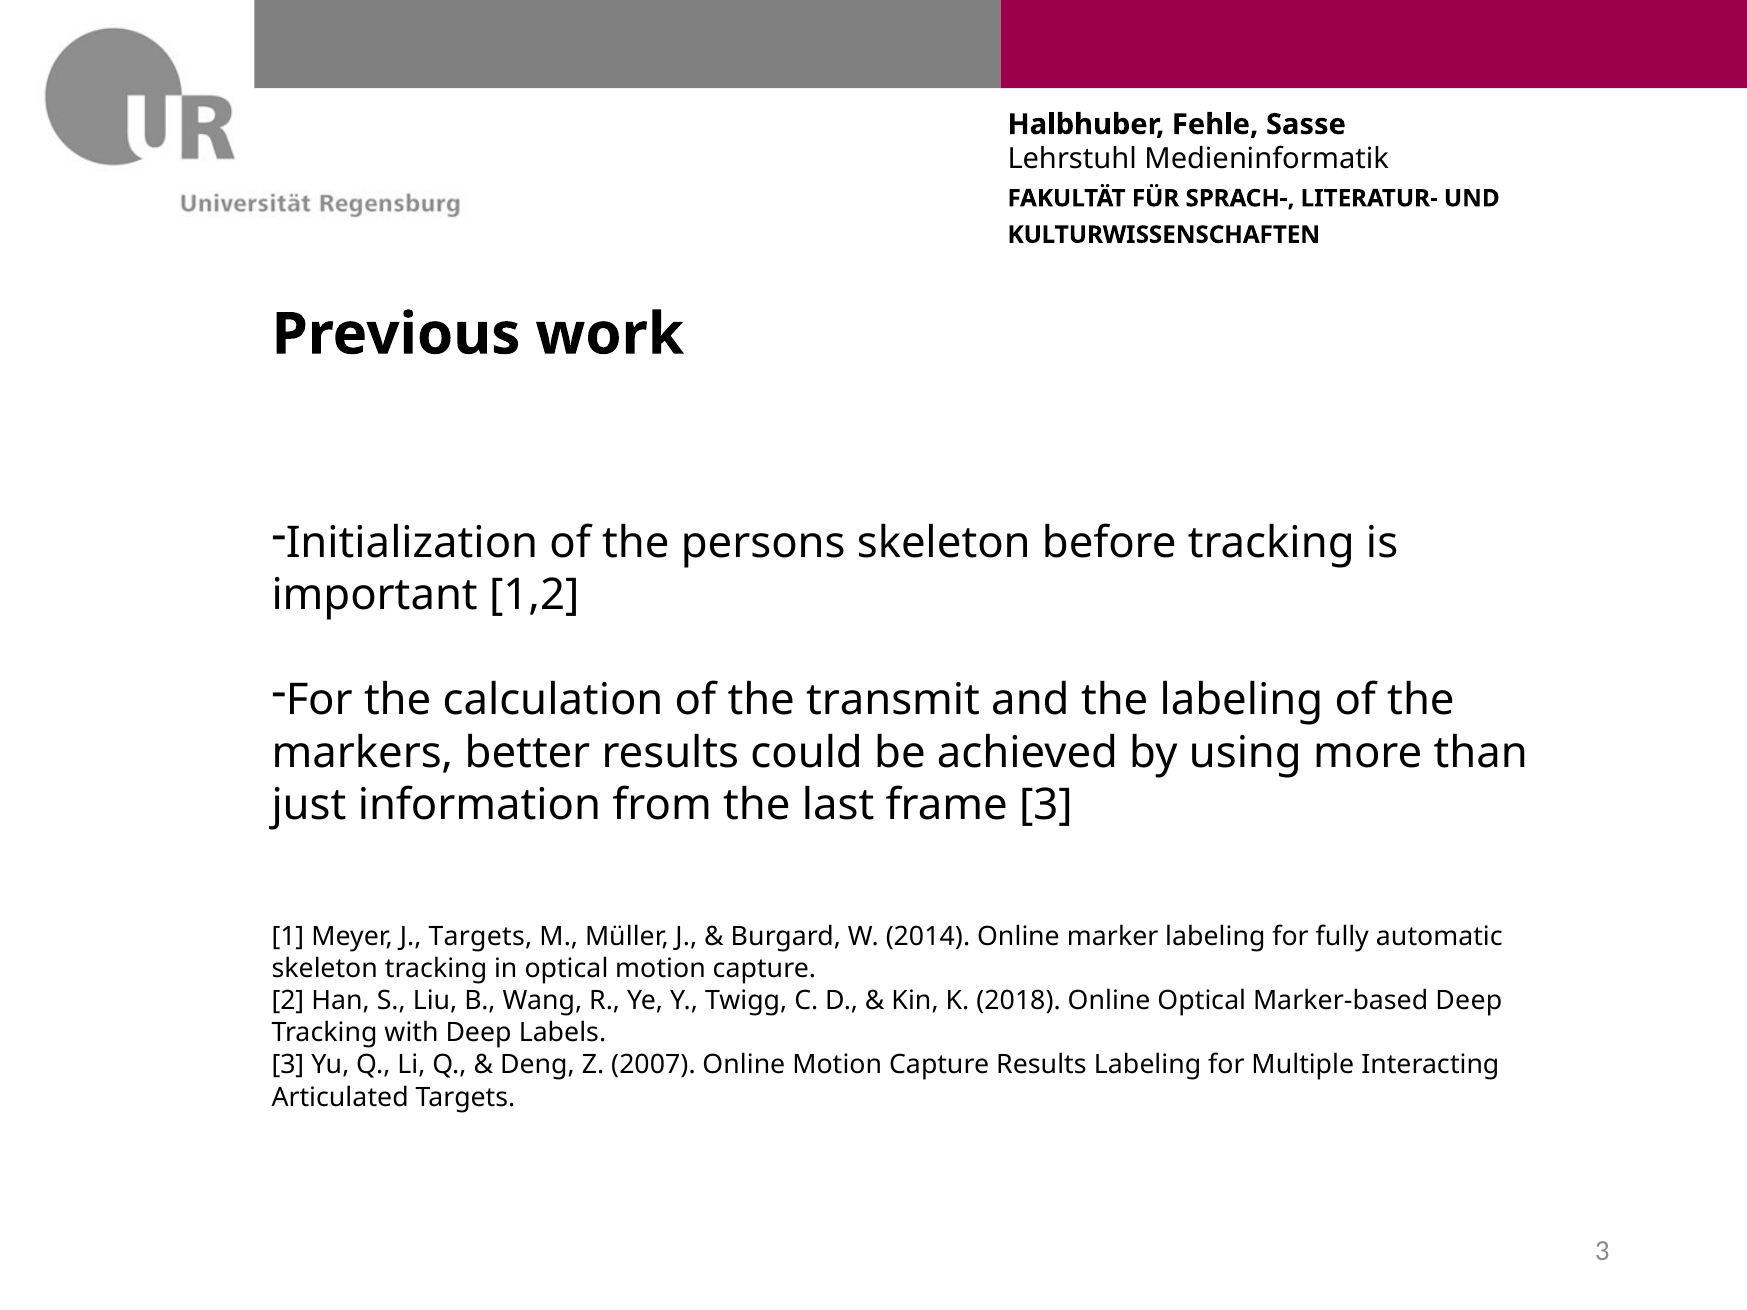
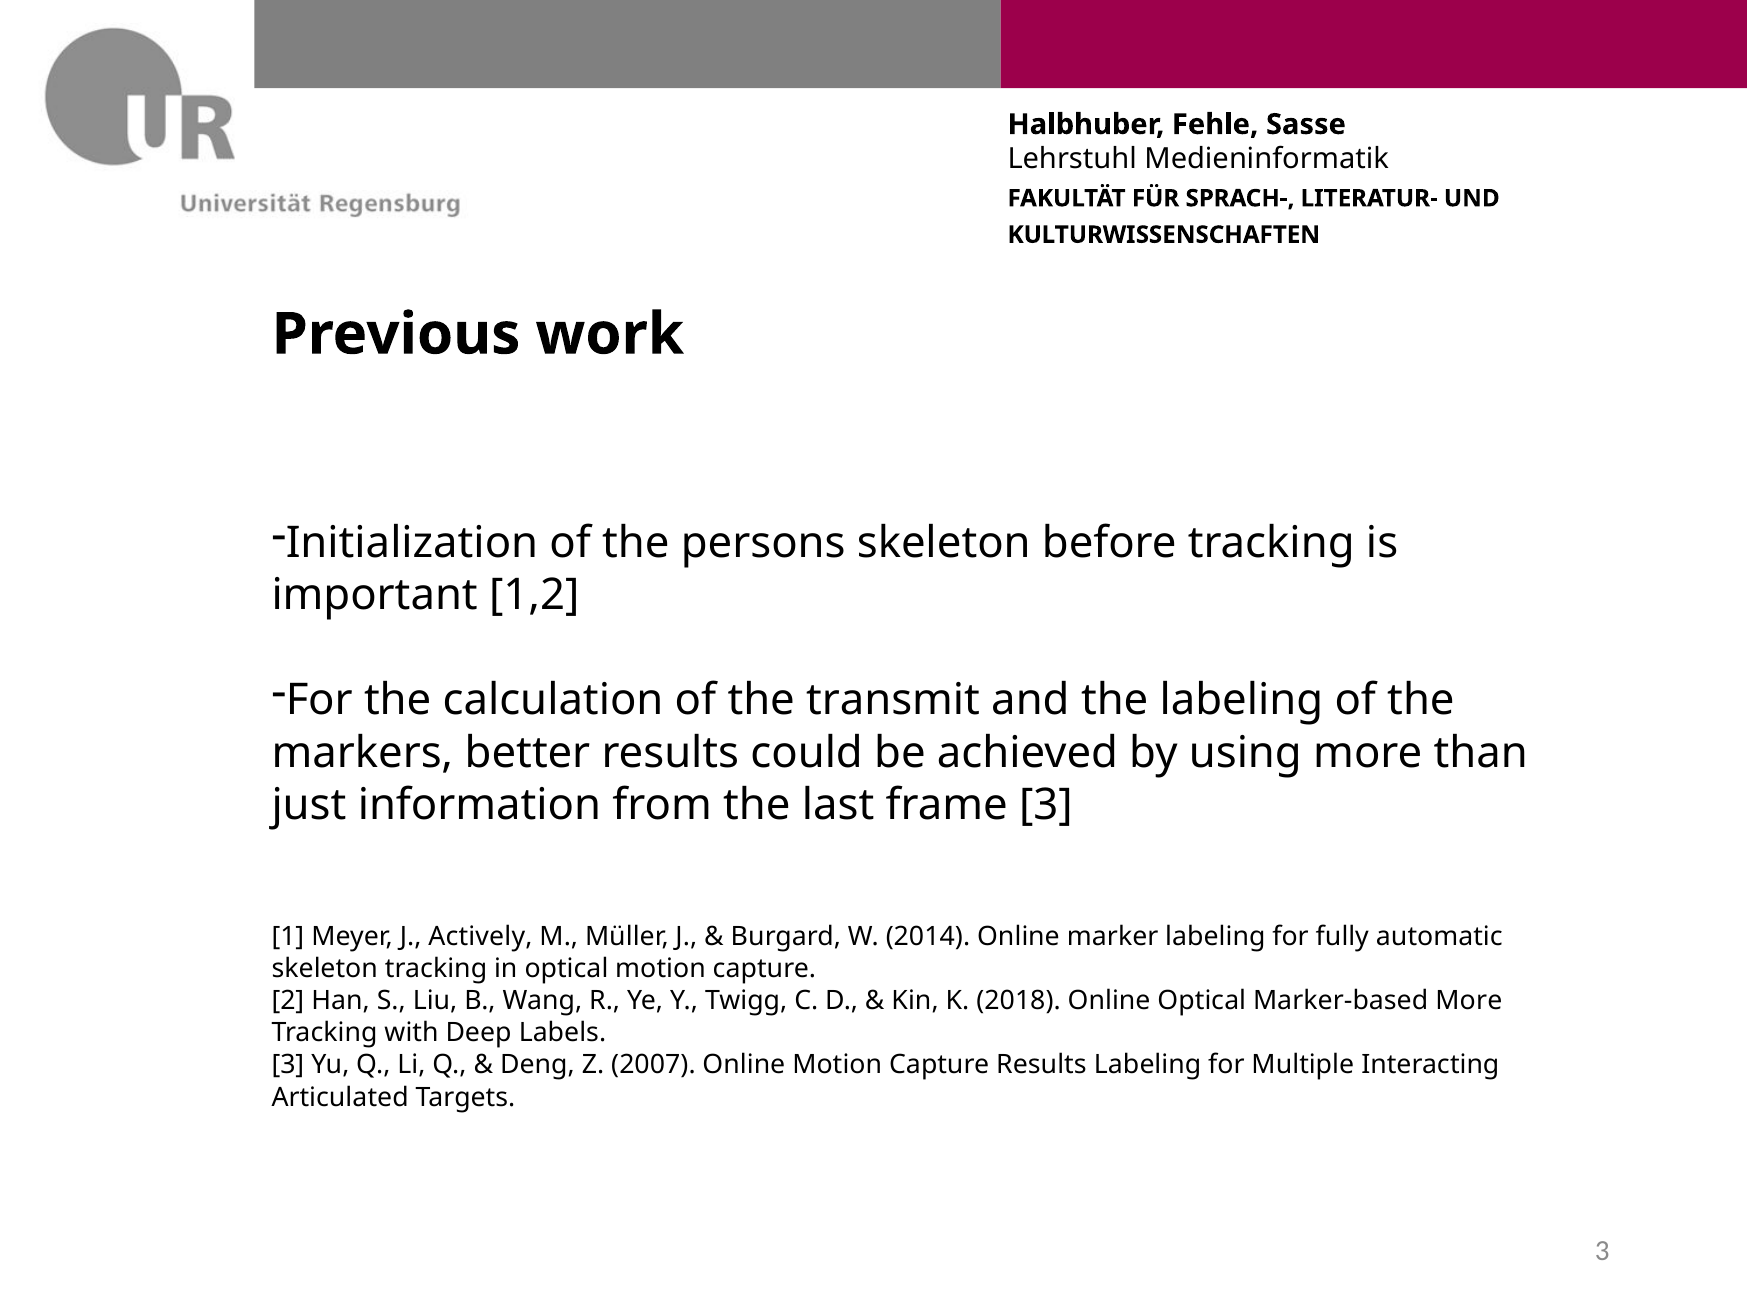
J Targets: Targets -> Actively (480, 937)
Marker-based Deep: Deep -> More (1469, 1001)
